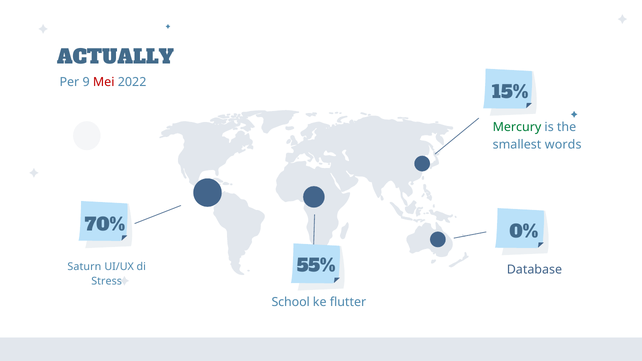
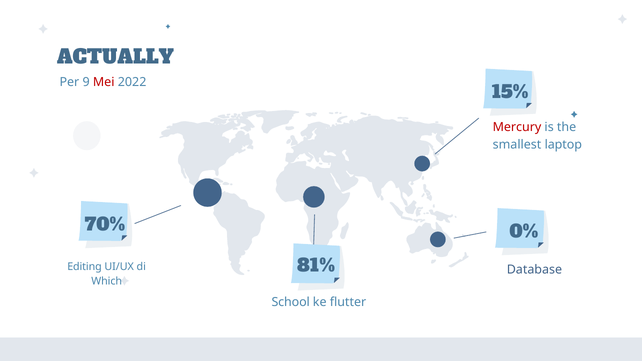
Mercury colour: green -> red (517, 127)
words: words -> laptop (563, 145)
55%: 55% -> 81% (316, 266)
Saturn: Saturn -> Editing (85, 267)
Stress: Stress -> Which (107, 282)
